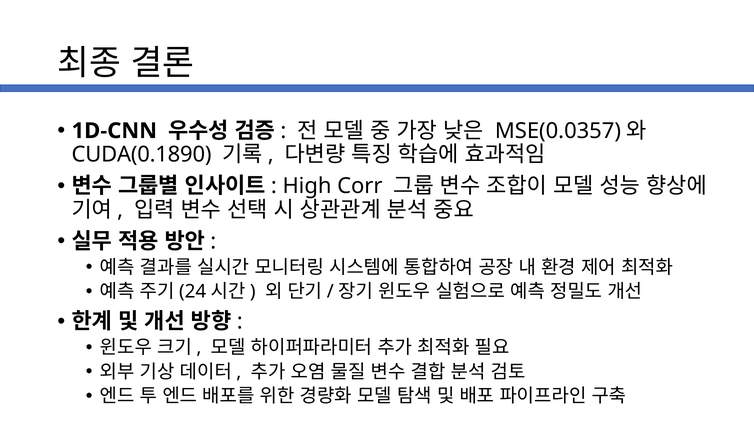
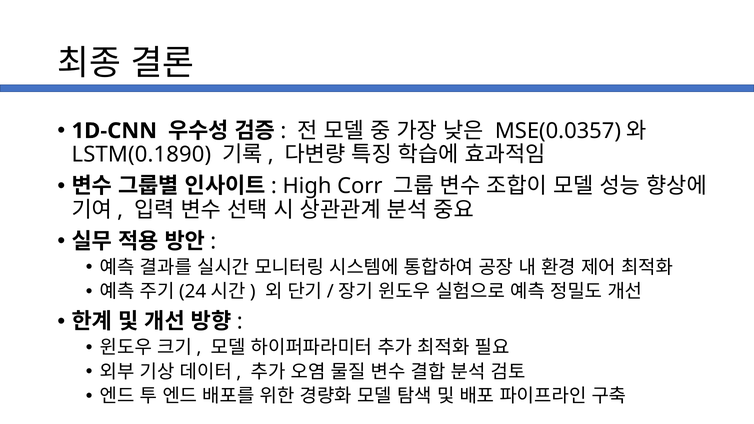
CUDA(0.1890: CUDA(0.1890 -> LSTM(0.1890 (141, 155)
